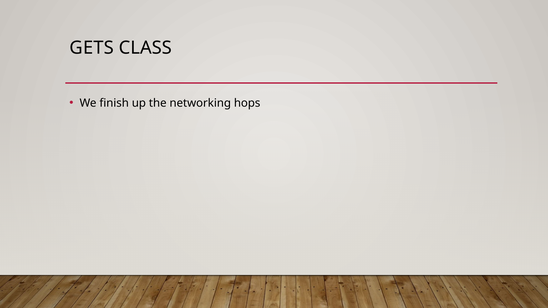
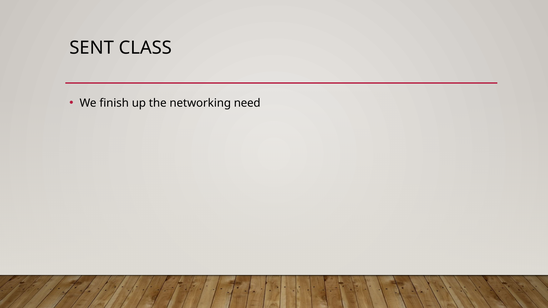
GETS: GETS -> SENT (92, 48)
hops: hops -> need (247, 103)
